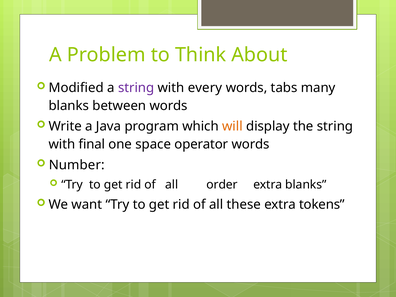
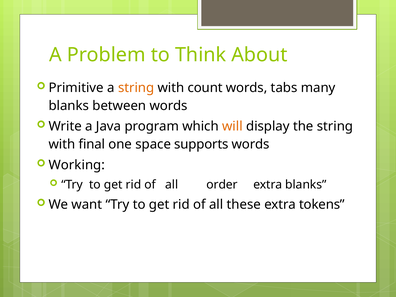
Modified: Modified -> Primitive (76, 88)
string colour: purple -> orange (136, 88)
every: every -> count (205, 88)
operator: operator -> supports (201, 144)
Number: Number -> Working (77, 165)
